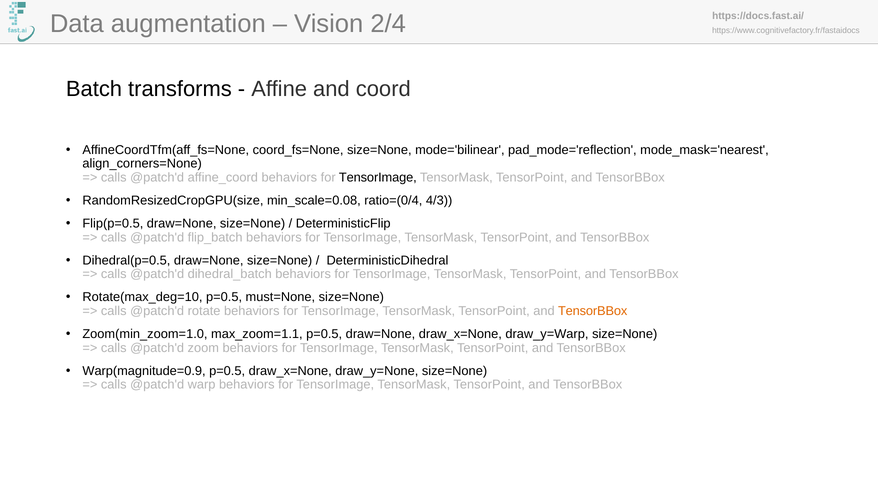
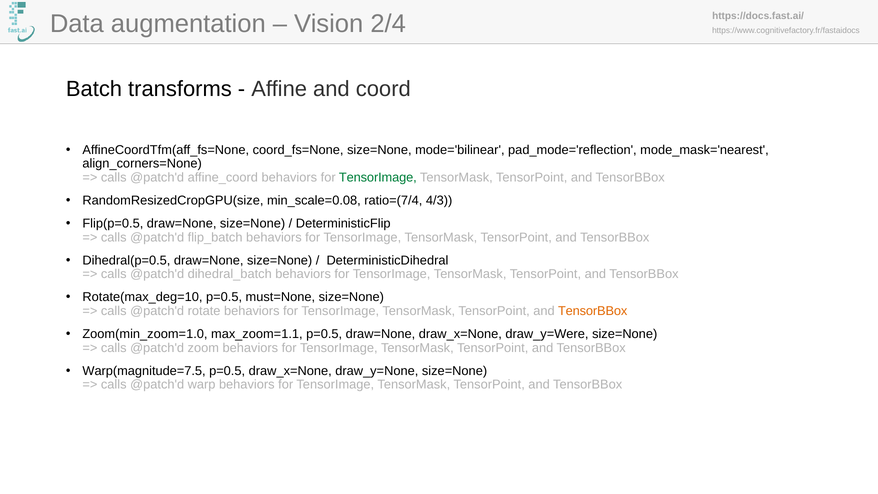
TensorImage colour: black -> green (378, 177)
ratio=(0/4: ratio=(0/4 -> ratio=(7/4 (393, 200)
draw_y=Warp: draw_y=Warp -> draw_y=Were (547, 334)
Warp(magnitude=0.9: Warp(magnitude=0.9 -> Warp(magnitude=7.5 (144, 371)
